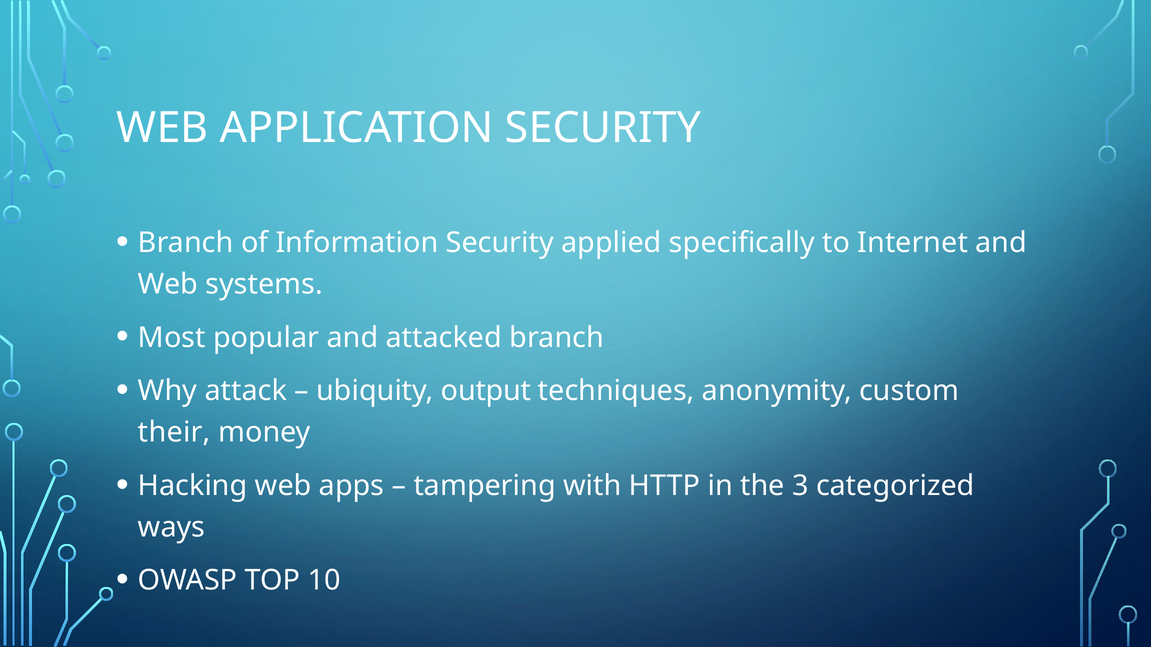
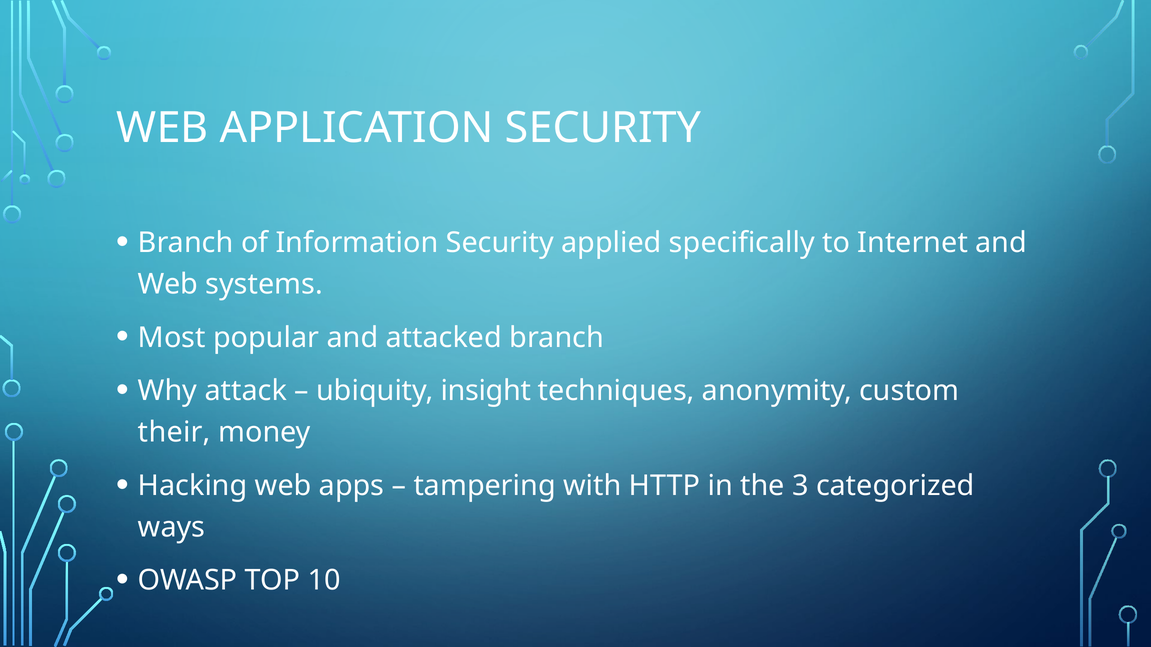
output: output -> insight (486, 391)
